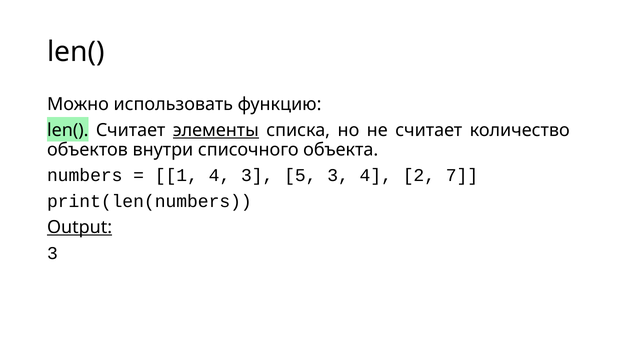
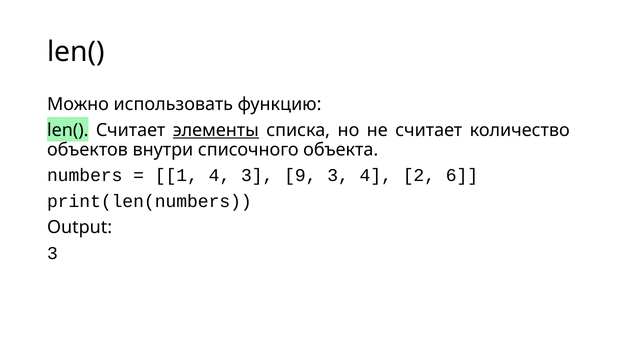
5: 5 -> 9 (300, 175)
7: 7 -> 6 (462, 175)
Output underline: present -> none (80, 227)
